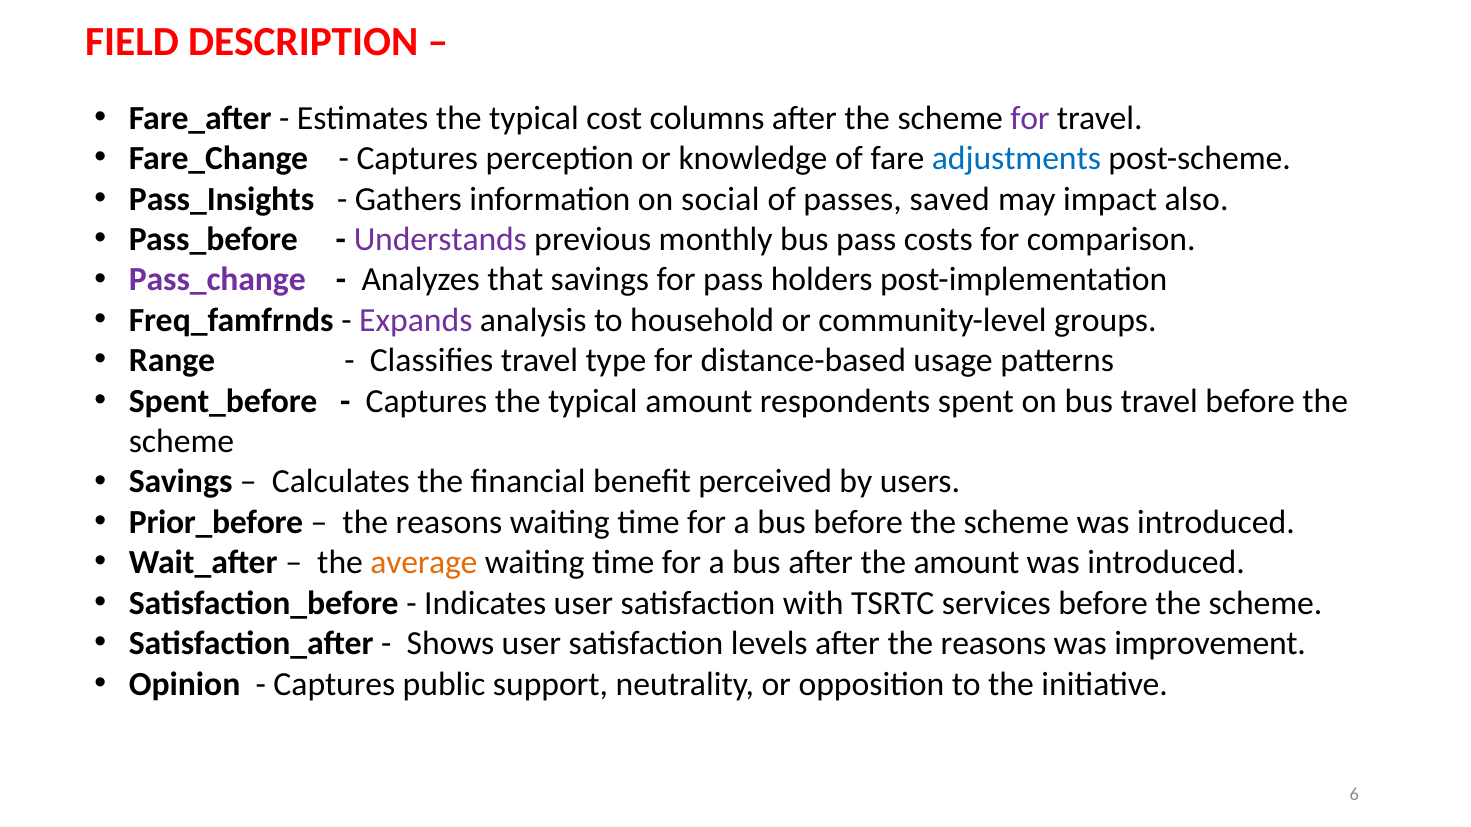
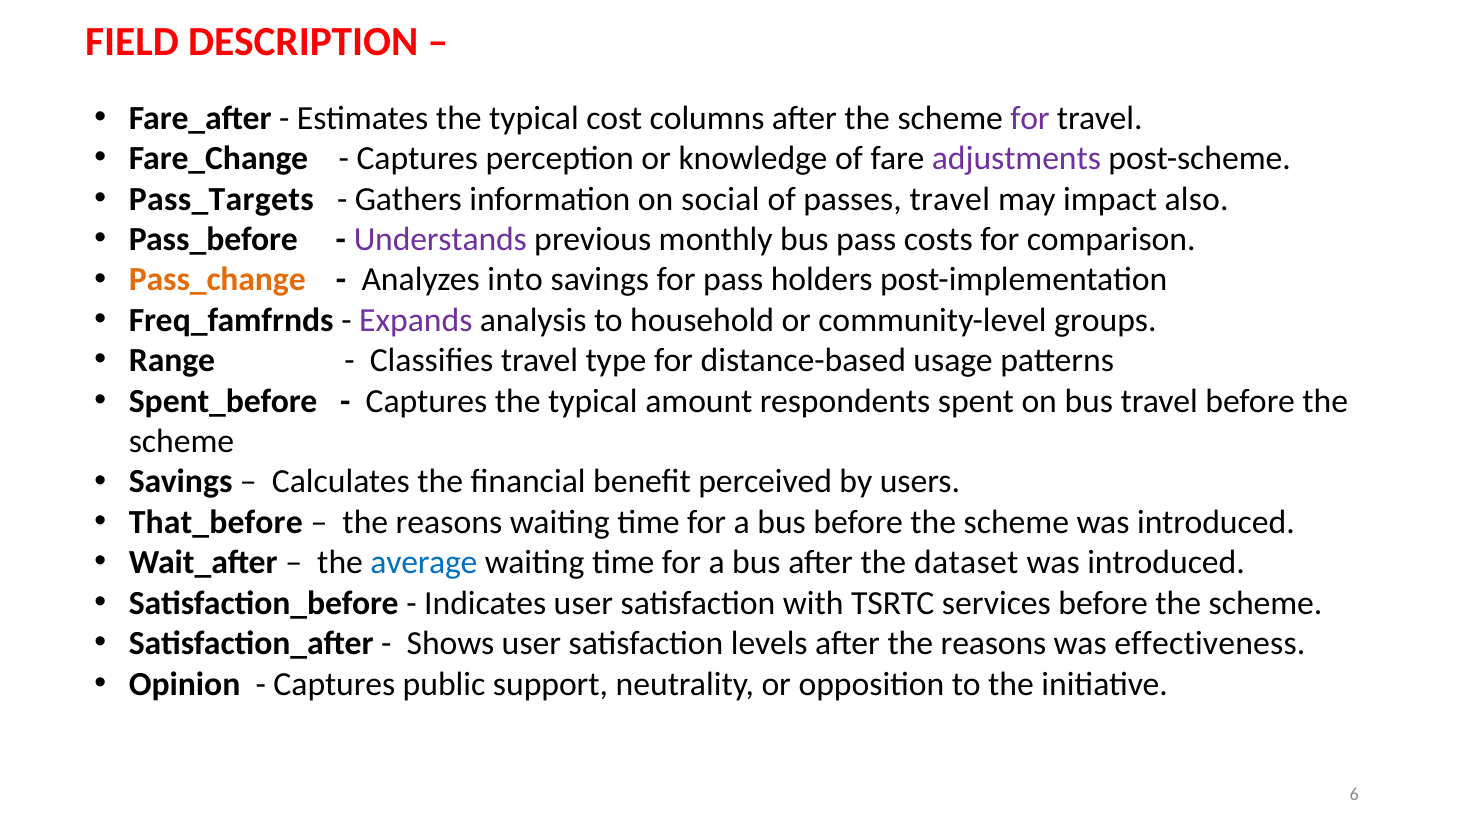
adjustments colour: blue -> purple (1016, 159)
Pass_Insights: Pass_Insights -> Pass_Targets (221, 199)
passes saved: saved -> travel (950, 199)
Pass_change colour: purple -> orange (217, 280)
that: that -> into (515, 280)
Prior_before: Prior_before -> That_before (216, 523)
average colour: orange -> blue (424, 563)
the amount: amount -> dataset (966, 563)
improvement: improvement -> effectiveness (1210, 644)
